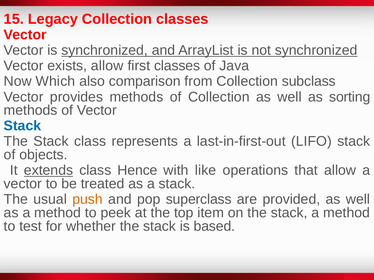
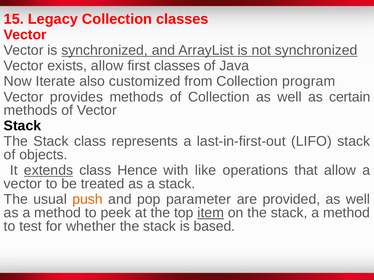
Which: Which -> Iterate (56, 82)
comparison: comparison -> customized (145, 82)
subclass: subclass -> program (309, 82)
sorting: sorting -> certain (350, 97)
Stack colour: blue -> black (22, 126)
superclass: superclass -> parameter (199, 200)
item underline: none -> present (211, 213)
